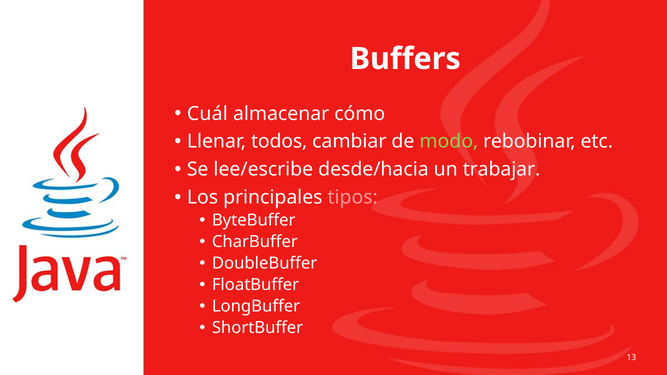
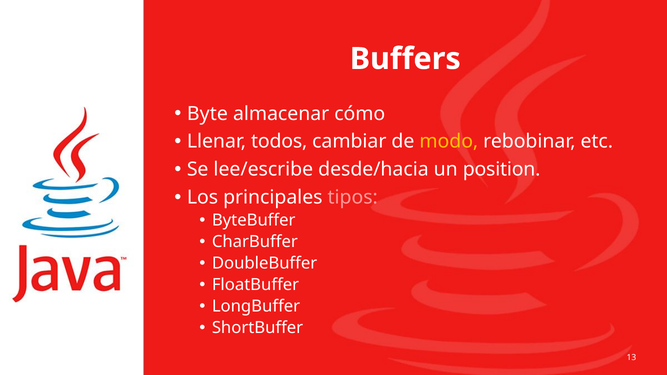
Cuál: Cuál -> Byte (207, 114)
modo colour: light green -> yellow (449, 142)
trabajar: trabajar -> position (502, 170)
